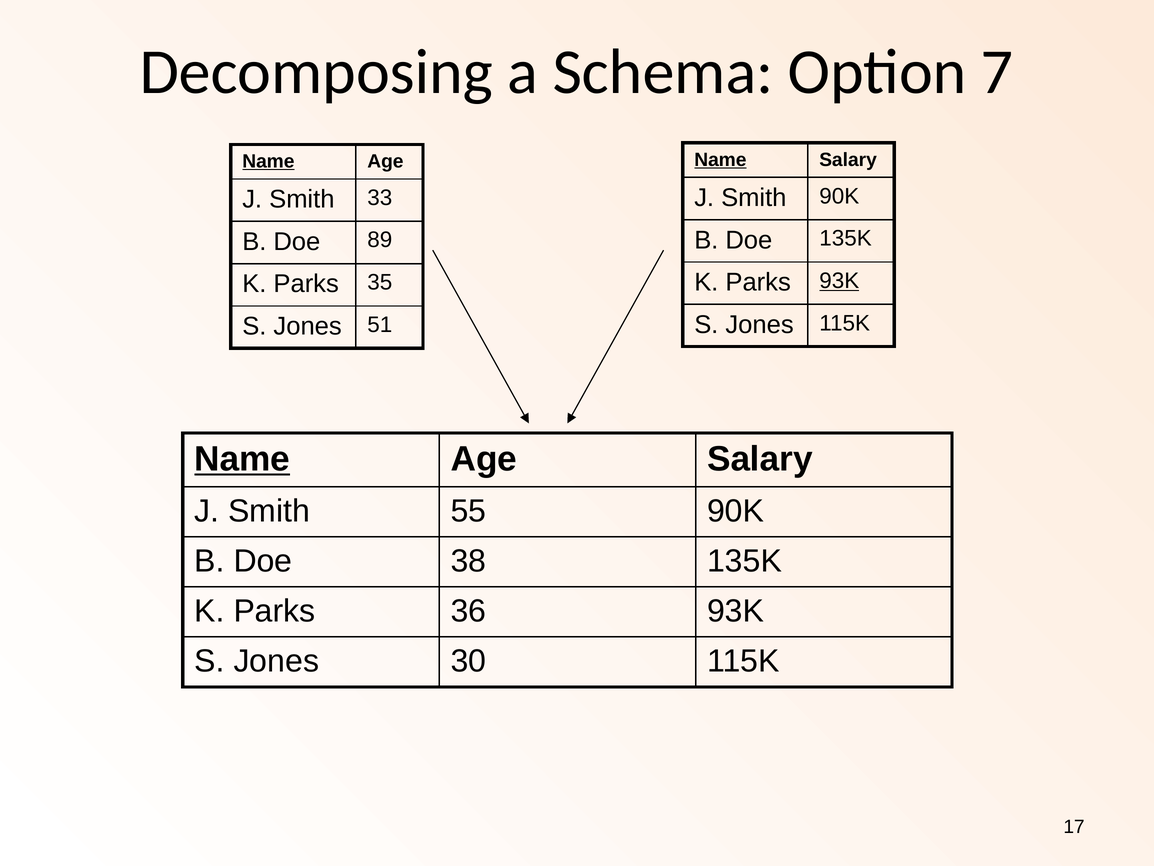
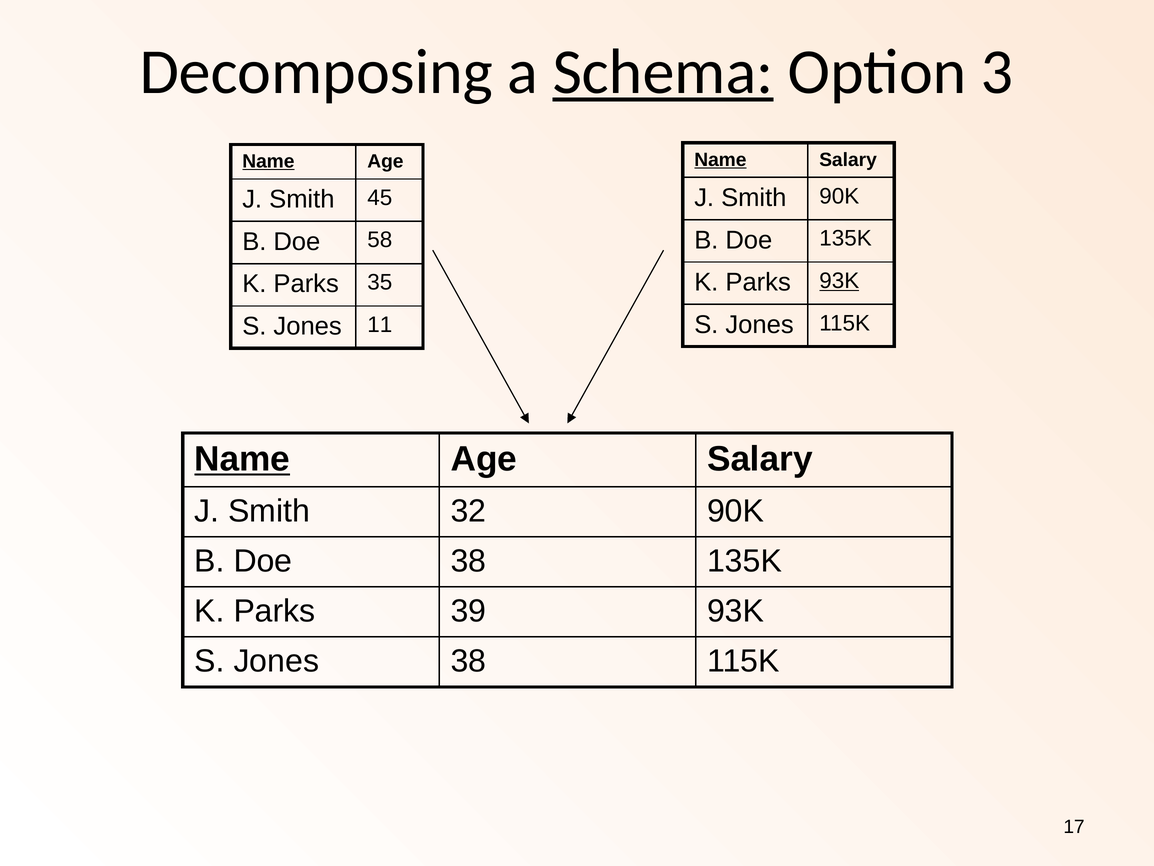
Schema underline: none -> present (663, 72)
7: 7 -> 3 (997, 72)
33: 33 -> 45 (380, 198)
89: 89 -> 58 (380, 240)
51: 51 -> 11 (380, 325)
55: 55 -> 32 (468, 511)
36: 36 -> 39 (468, 611)
Jones 30: 30 -> 38 (468, 661)
